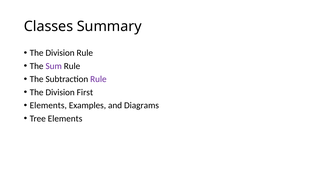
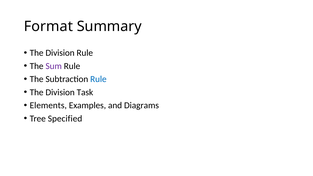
Classes: Classes -> Format (48, 26)
Rule colour: purple -> blue (98, 79)
First: First -> Task (85, 92)
Tree Elements: Elements -> Specified (65, 119)
